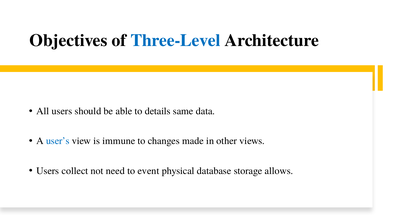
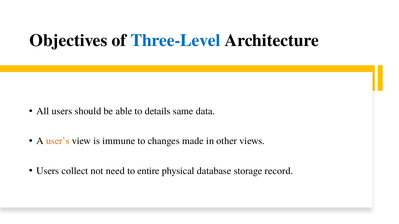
user’s colour: blue -> orange (58, 141)
event: event -> entire (148, 171)
allows: allows -> record (279, 171)
